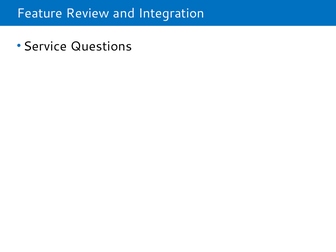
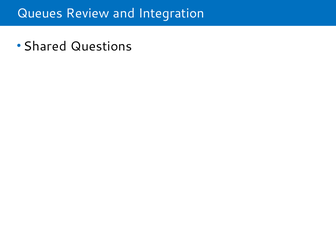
Feature: Feature -> Queues (40, 13)
Service: Service -> Shared (45, 46)
